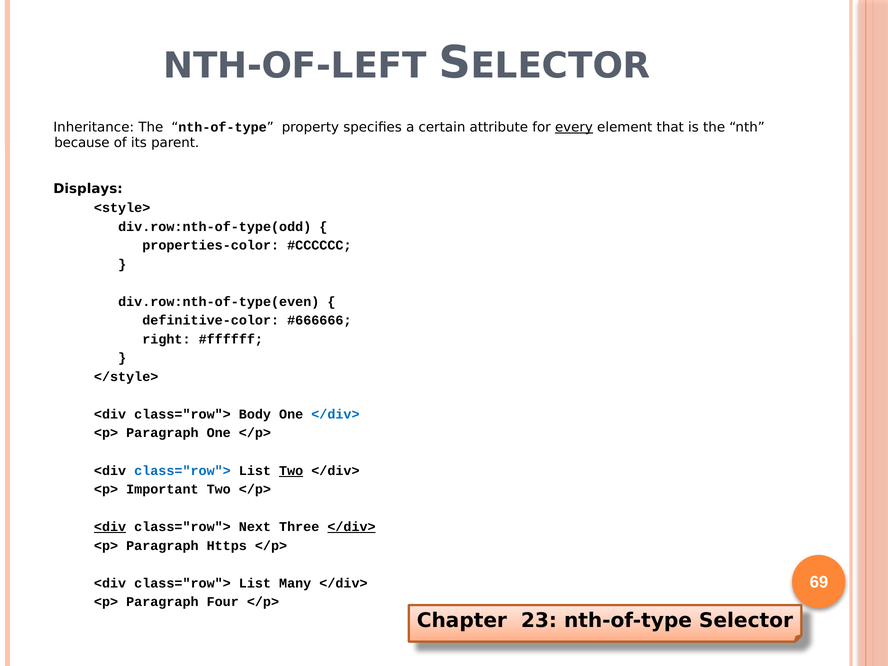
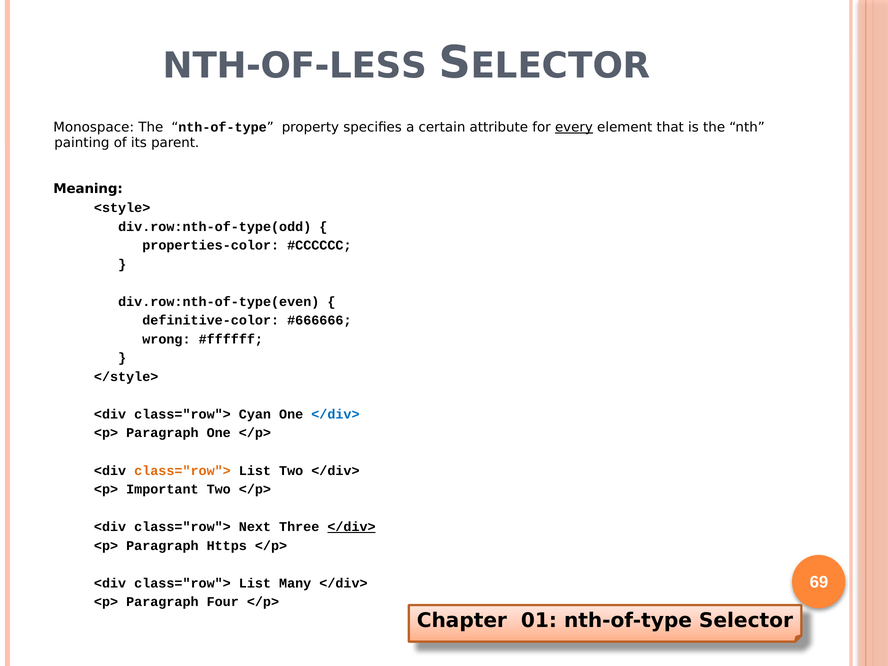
NTH-OF-LEFT: NTH-OF-LEFT -> NTH-OF-LESS (295, 66)
Inheritance: Inheritance -> Monospace (94, 127)
because: because -> painting (82, 143)
Displays: Displays -> Meaning (88, 189)
right: right -> wrong (166, 339)
Body: Body -> Cyan (255, 414)
class="row"> colour: blue -> orange (183, 471)
Two underline: present -> none (291, 471)
<div underline: present -> none (110, 527)
23: 23 -> 01 (539, 620)
